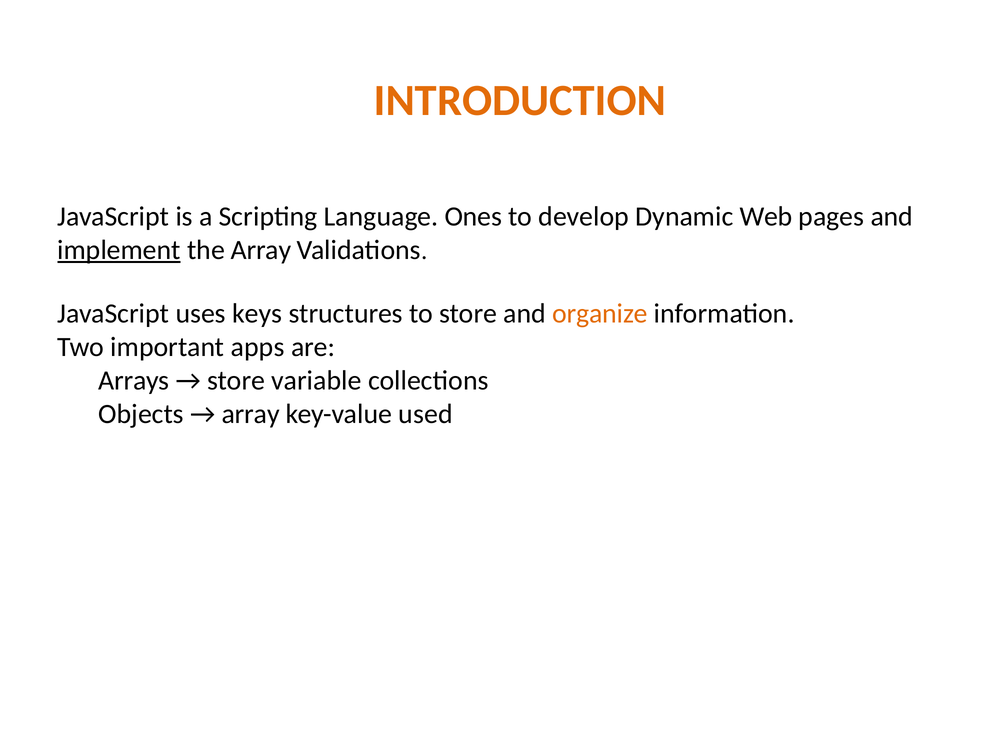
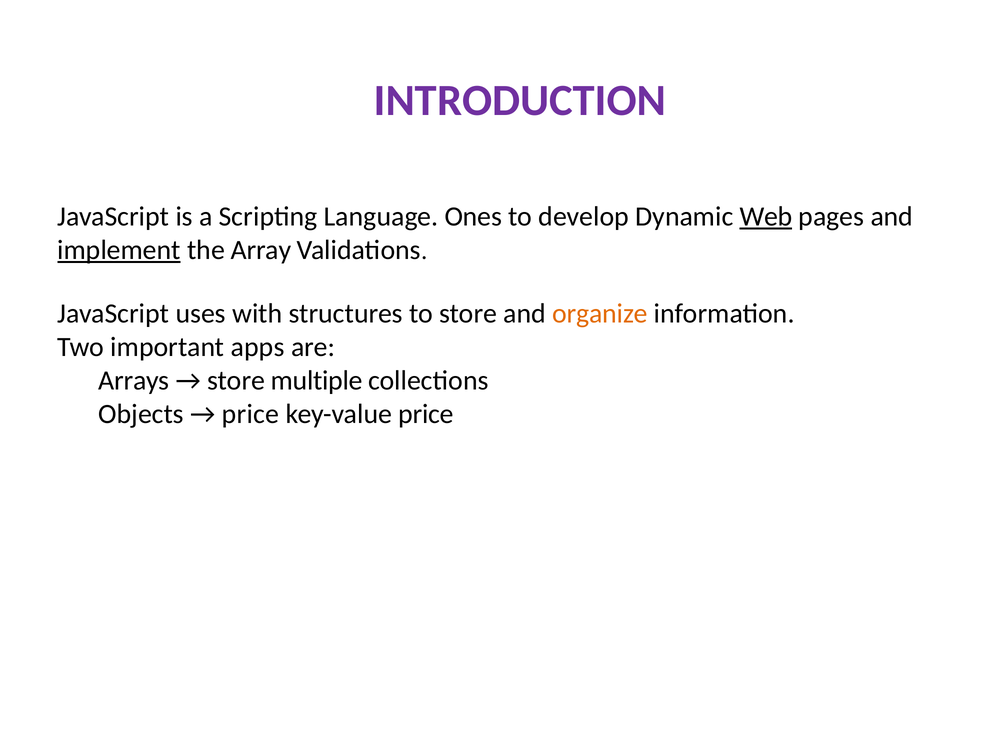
INTRODUCTION colour: orange -> purple (520, 101)
Web underline: none -> present (766, 217)
keys: keys -> with (257, 314)
variable: variable -> multiple (317, 381)
array: array -> price (250, 414)
key-value used: used -> price (426, 414)
